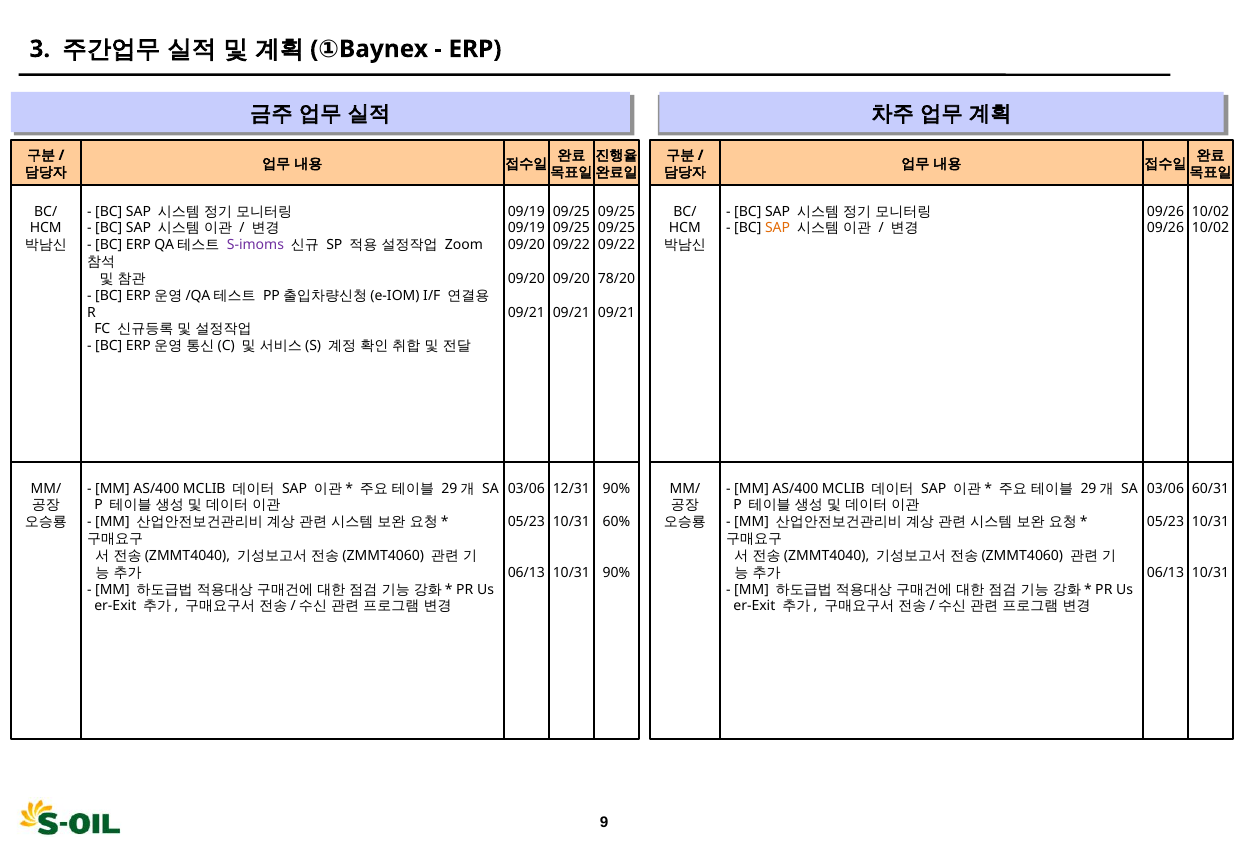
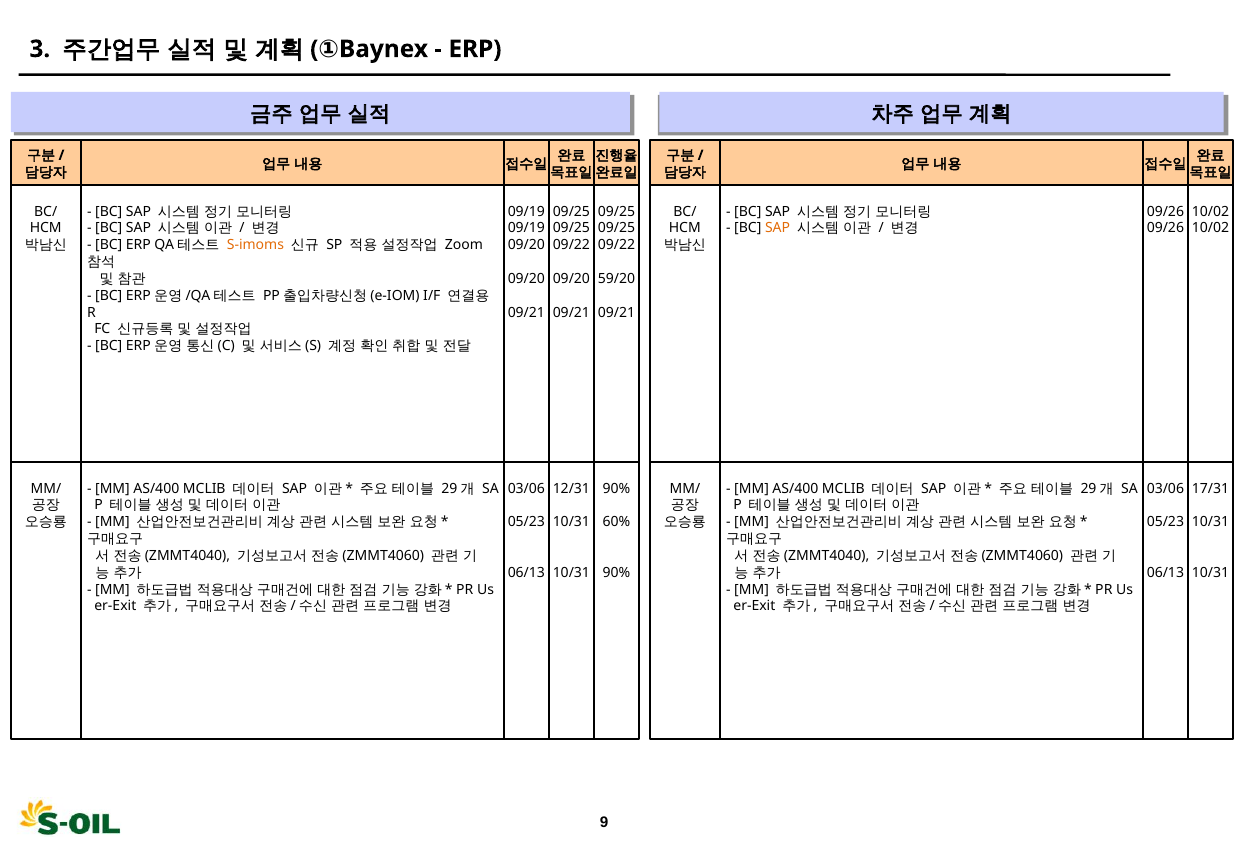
S-imoms colour: purple -> orange (255, 245)
78/20: 78/20 -> 59/20 (617, 279)
60/31: 60/31 -> 17/31 (1211, 488)
